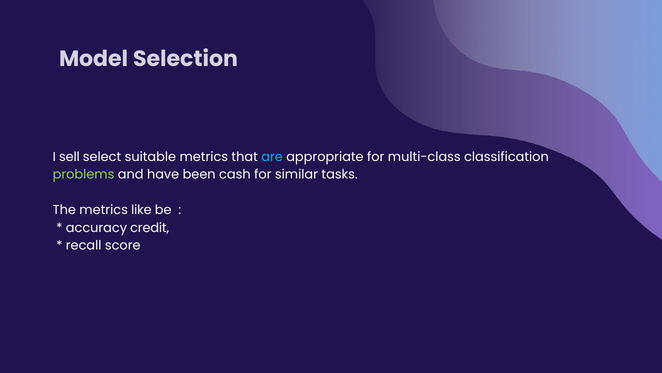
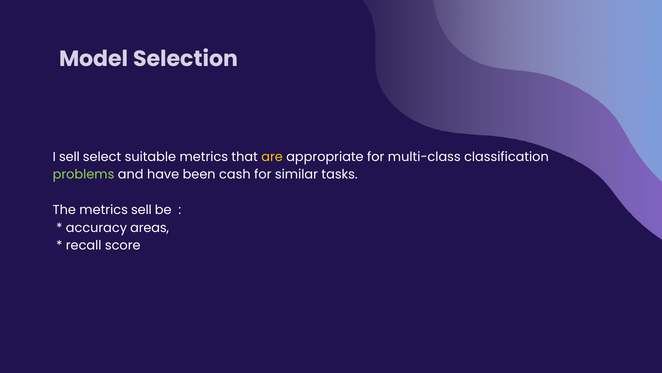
are colour: light blue -> yellow (272, 157)
metrics like: like -> sell (141, 210)
credit: credit -> areas (150, 228)
